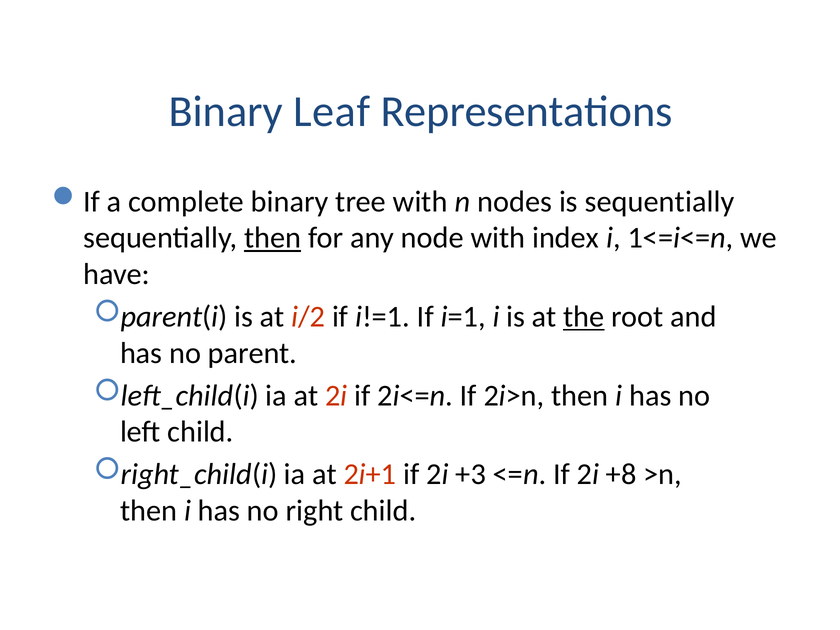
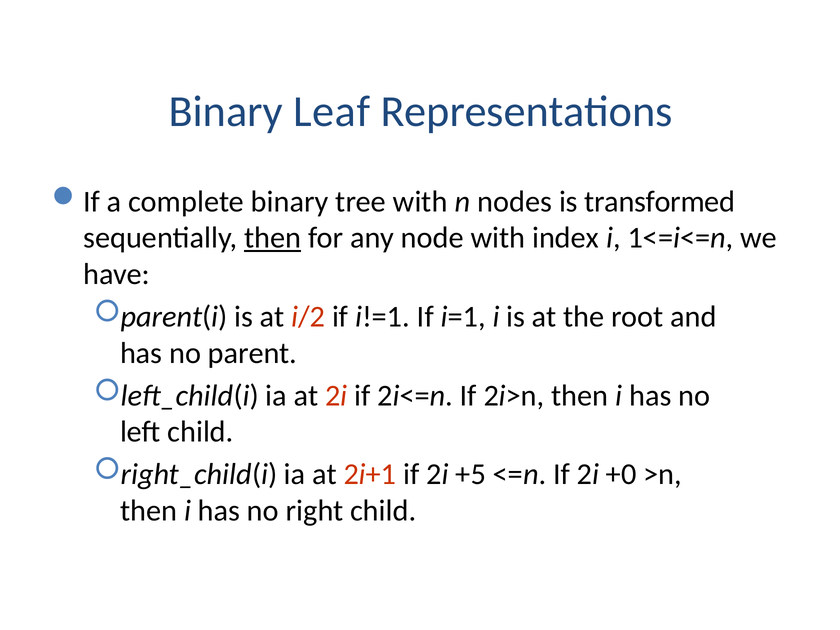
is sequentially: sequentially -> transformed (660, 202)
the underline: present -> none (584, 317)
+3: +3 -> +5 (471, 474)
+8: +8 -> +0 (621, 474)
